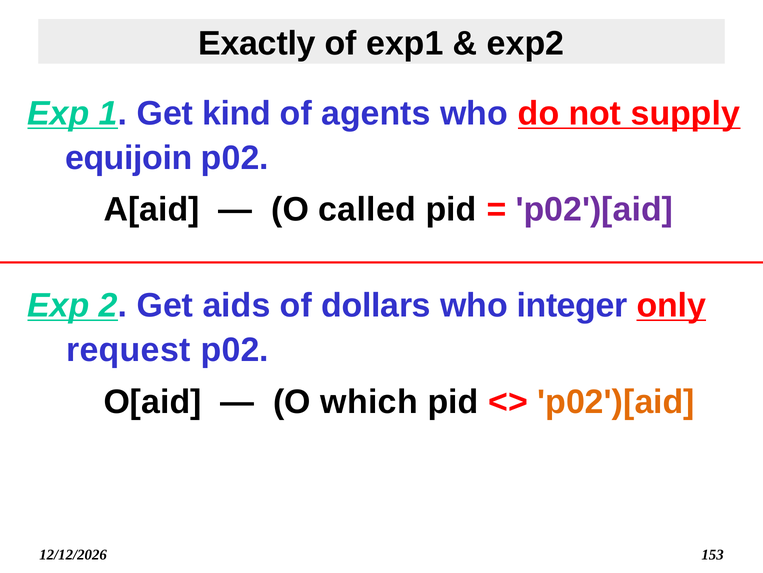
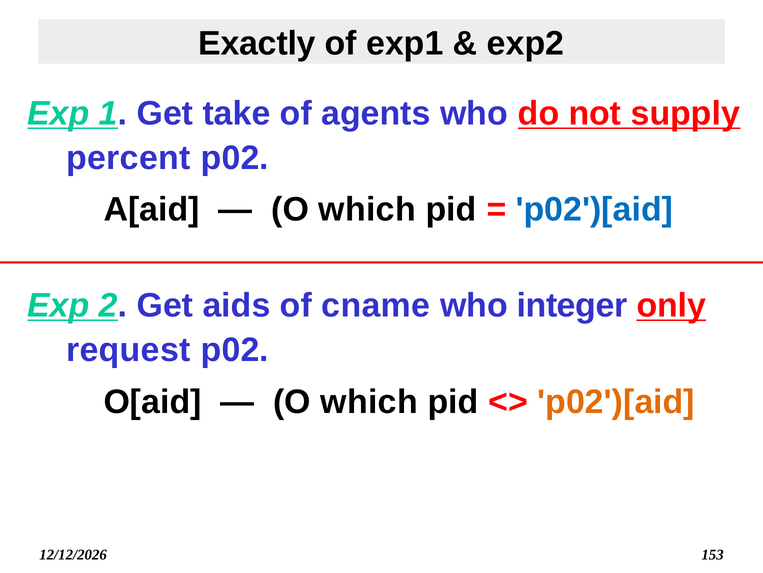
kind: kind -> take (237, 113)
equijoin: equijoin -> percent (128, 158)
called: called -> which (367, 210)
p02')[aid colour: purple -> blue (594, 210)
dollars: dollars -> cname (376, 305)
